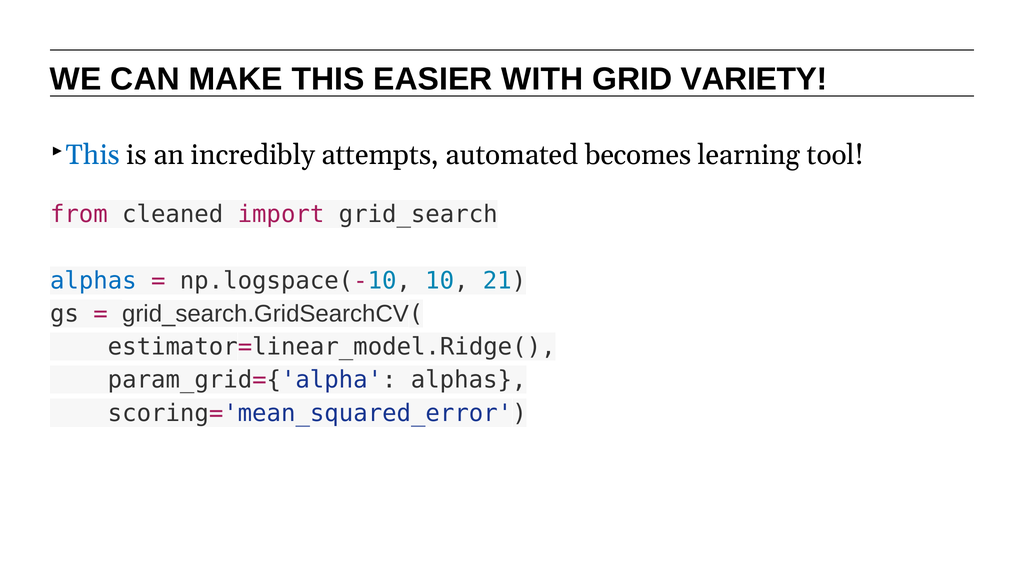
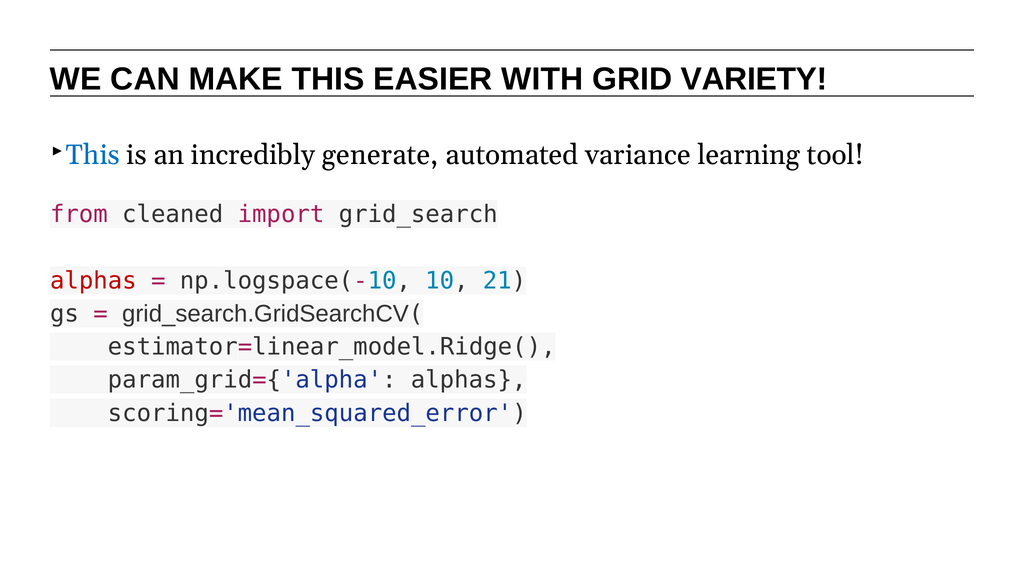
attempts: attempts -> generate (380, 155)
becomes: becomes -> variance (638, 155)
alphas colour: blue -> red (93, 281)
